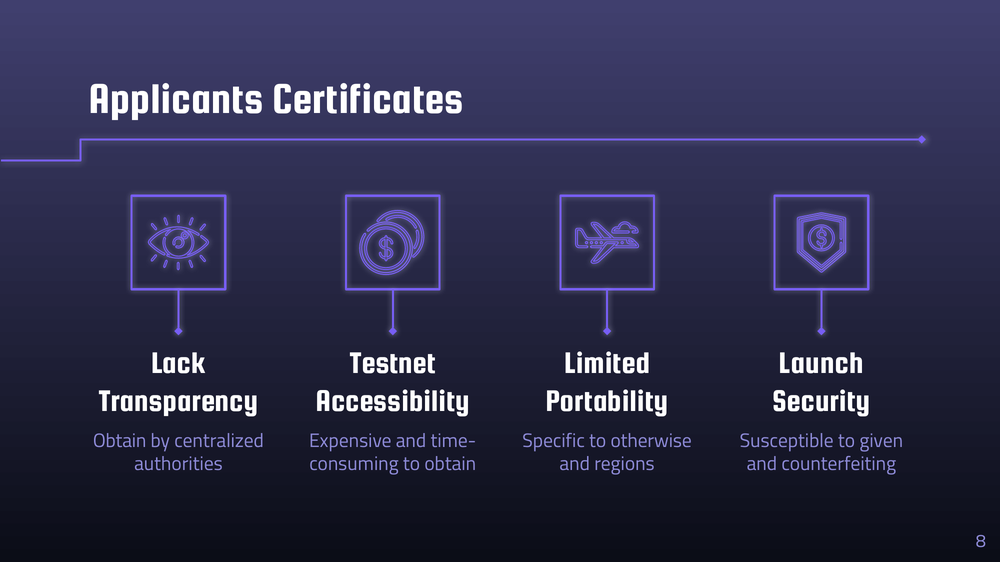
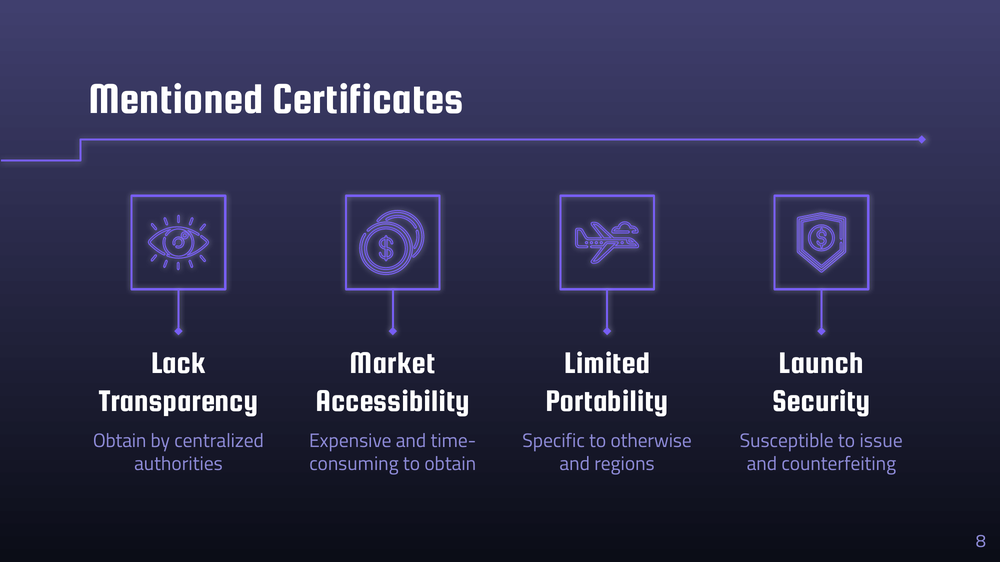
Applicants: Applicants -> Mentioned (176, 99)
Testnet: Testnet -> Market (393, 363)
given: given -> issue (881, 441)
